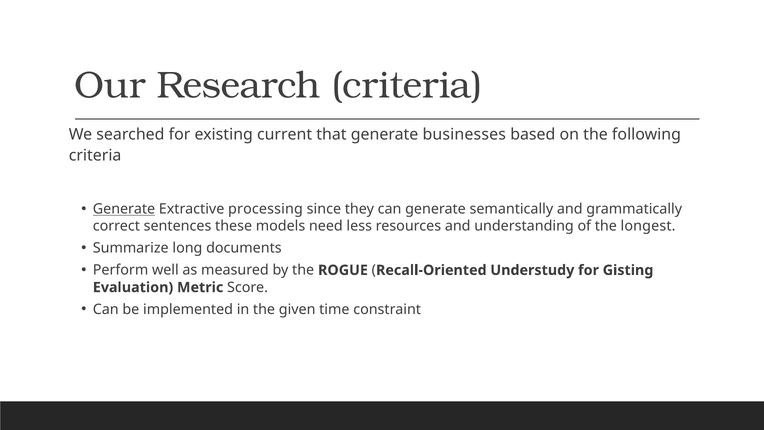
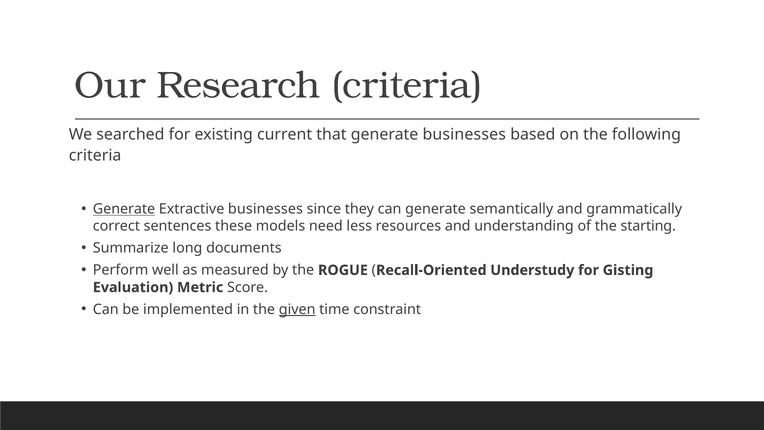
Extractive processing: processing -> businesses (265, 209)
longest: longest -> starting (648, 226)
given underline: none -> present (297, 309)
